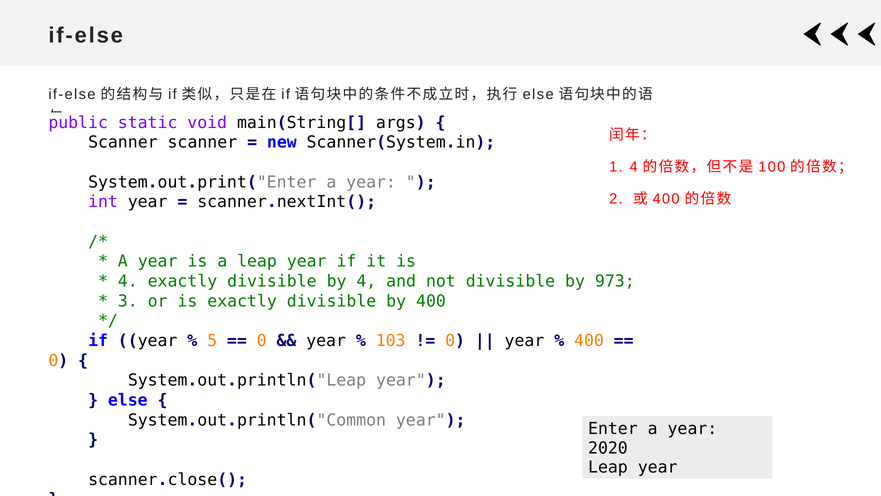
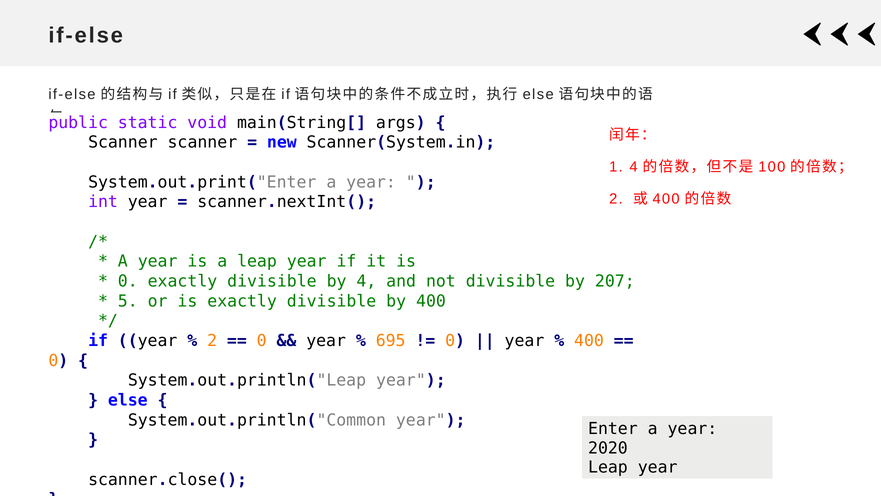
4: 4 -> 0 (128, 281)
973: 973 -> 207 (615, 281)
3: 3 -> 5 (128, 301)
5: 5 -> 2 (212, 341)
103: 103 -> 695 (391, 341)
